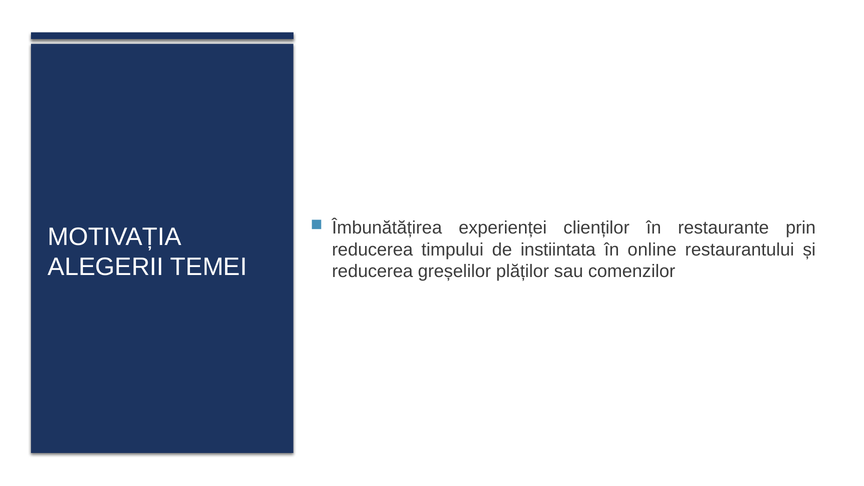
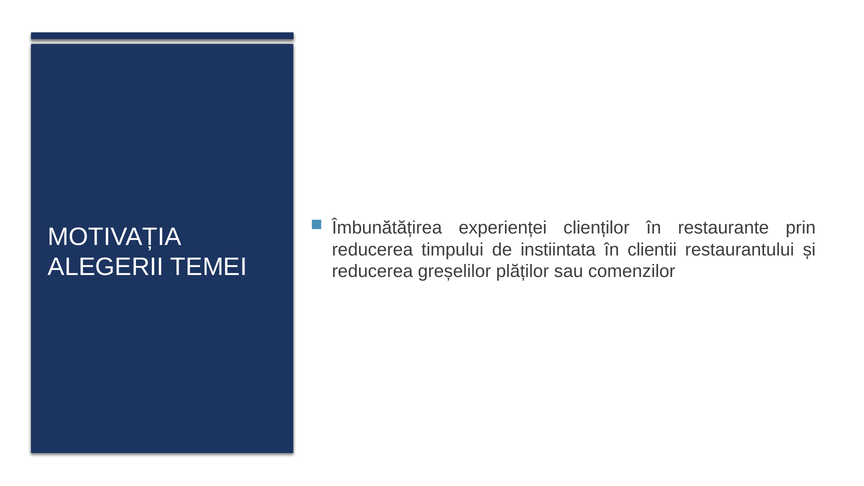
online: online -> clientii (652, 250)
